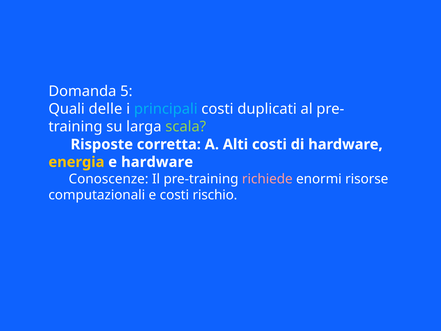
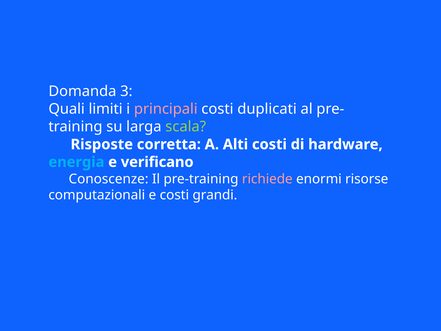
5: 5 -> 3 (126, 91)
delle: delle -> limiti (106, 109)
principali colour: light blue -> pink (166, 109)
energia colour: yellow -> light blue (76, 162)
e hardware: hardware -> verificano (157, 162)
rischio: rischio -> grandi (215, 195)
